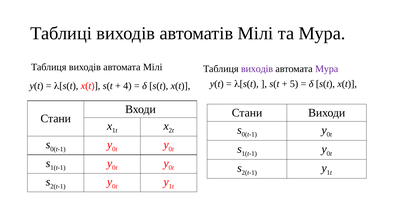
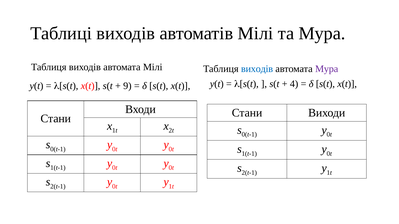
виходів colour: purple -> blue (257, 69)
4: 4 -> 9 (127, 86)
5: 5 -> 4 (294, 84)
